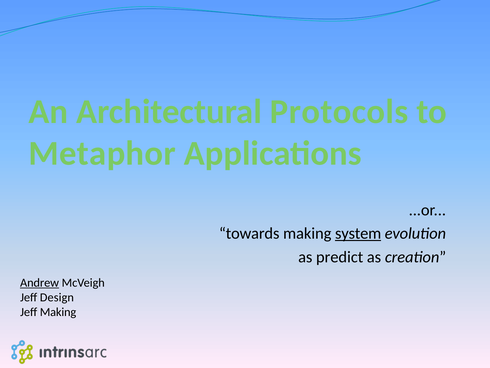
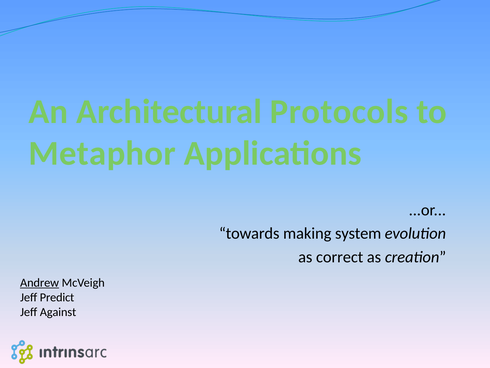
system underline: present -> none (358, 233)
predict: predict -> correct (340, 257)
Design: Design -> Predict (57, 297)
Jeff Making: Making -> Against (58, 312)
